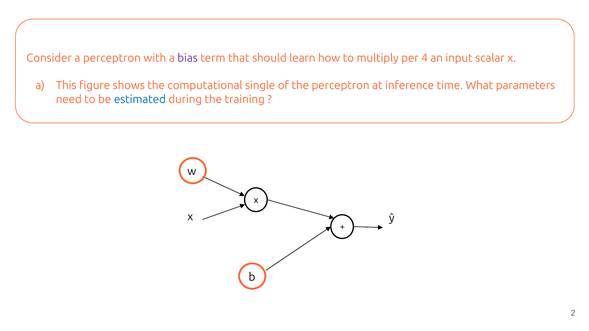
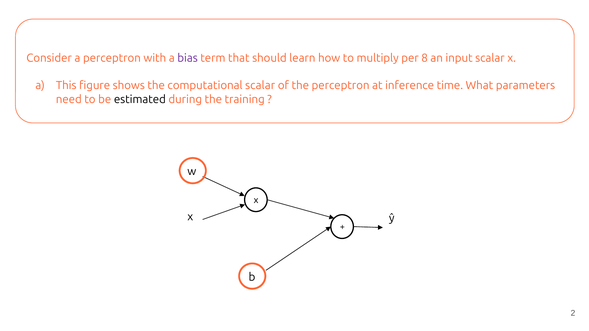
4: 4 -> 8 (425, 58)
computational single: single -> scalar (260, 86)
estimated colour: blue -> black (140, 99)
